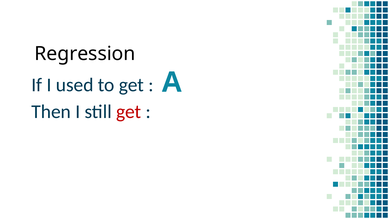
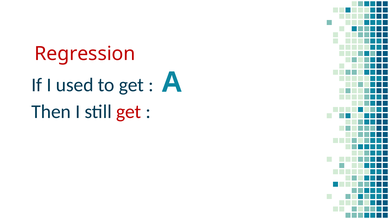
Regression colour: black -> red (85, 54)
